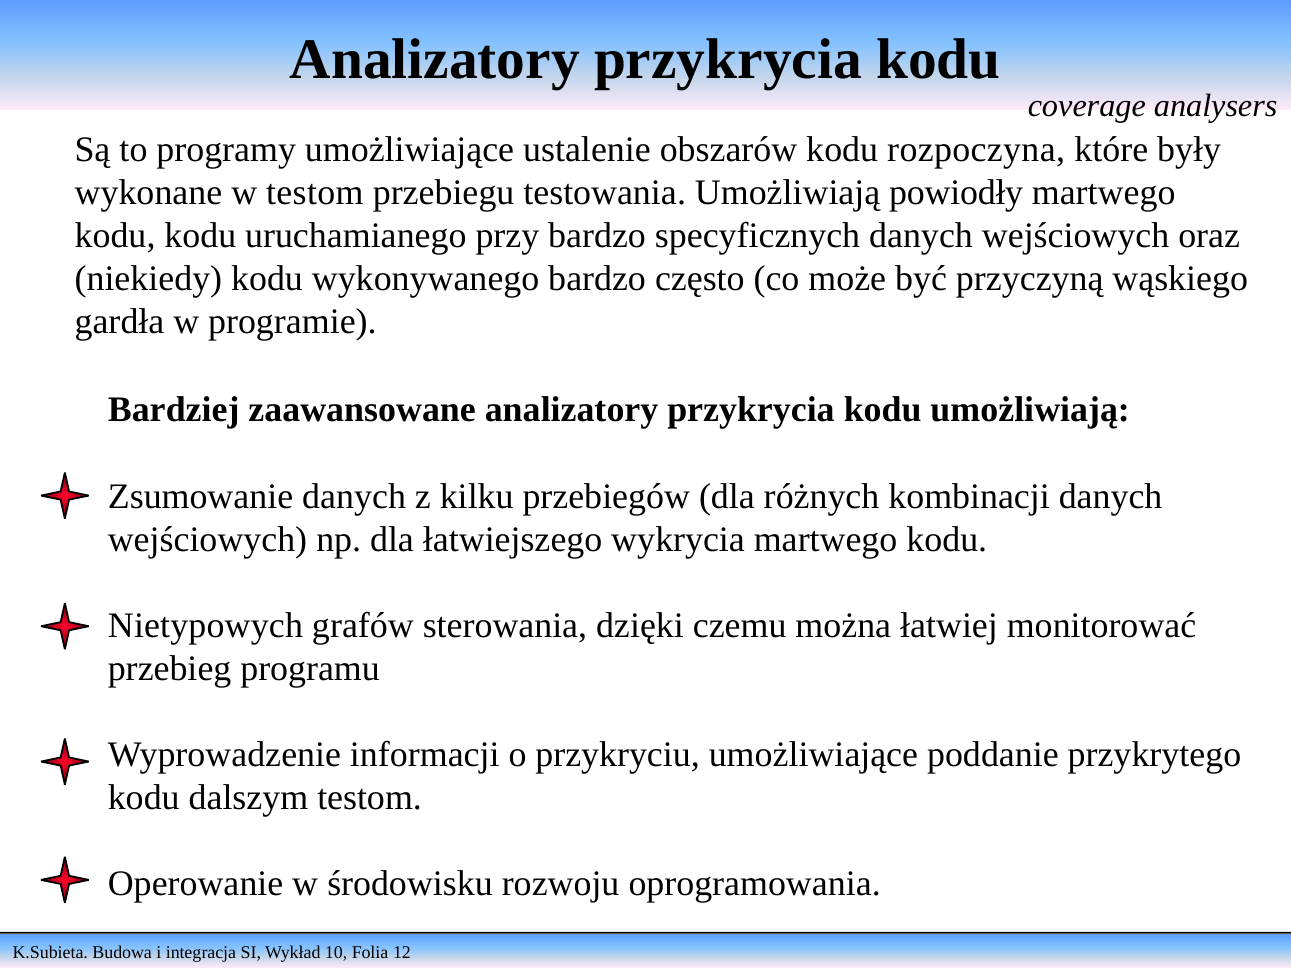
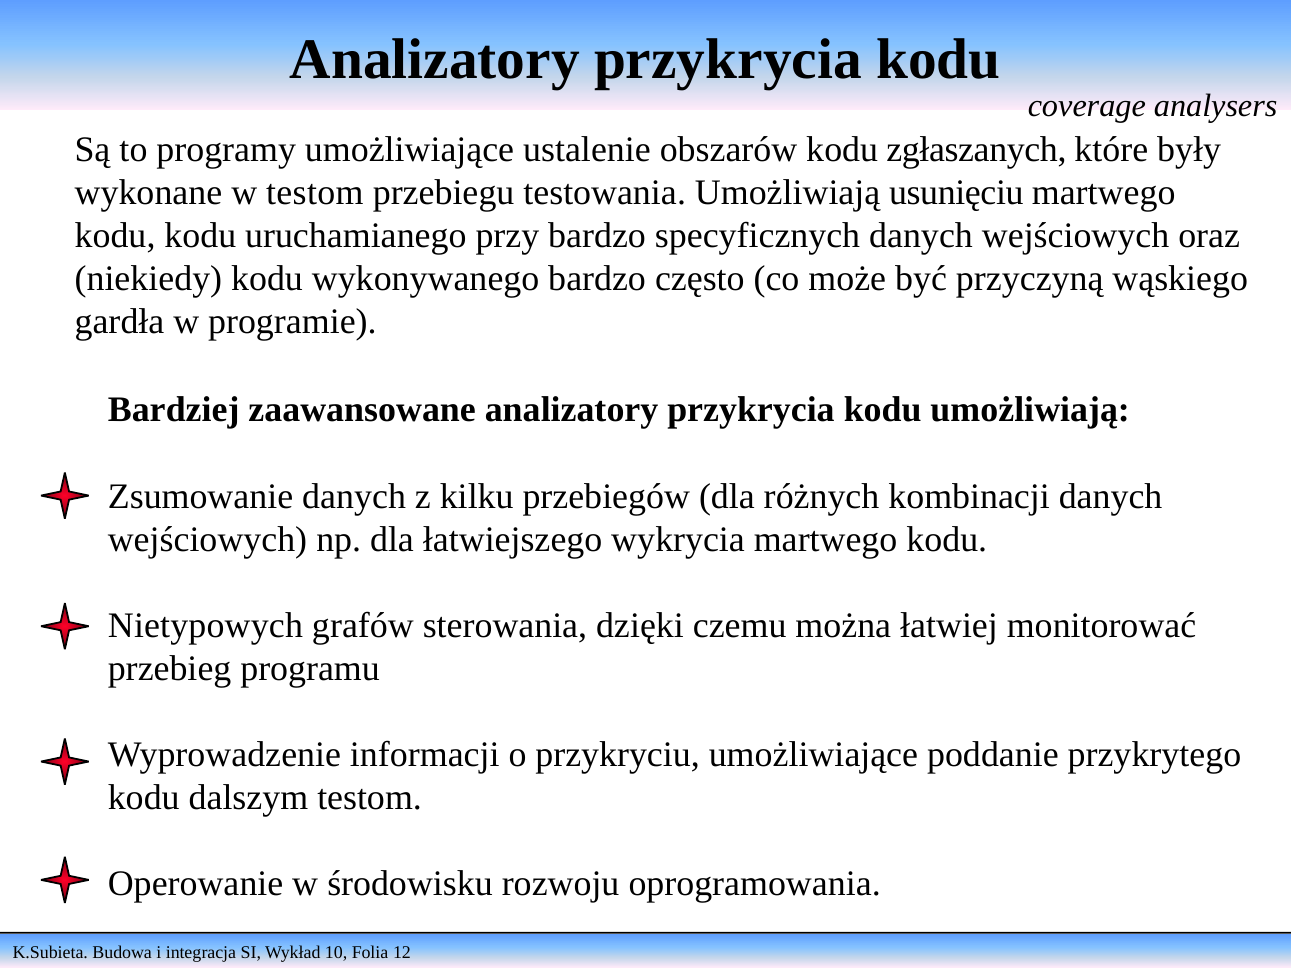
rozpoczyna: rozpoczyna -> zgłaszanych (976, 149)
powiodły: powiodły -> usunięciu (956, 192)
